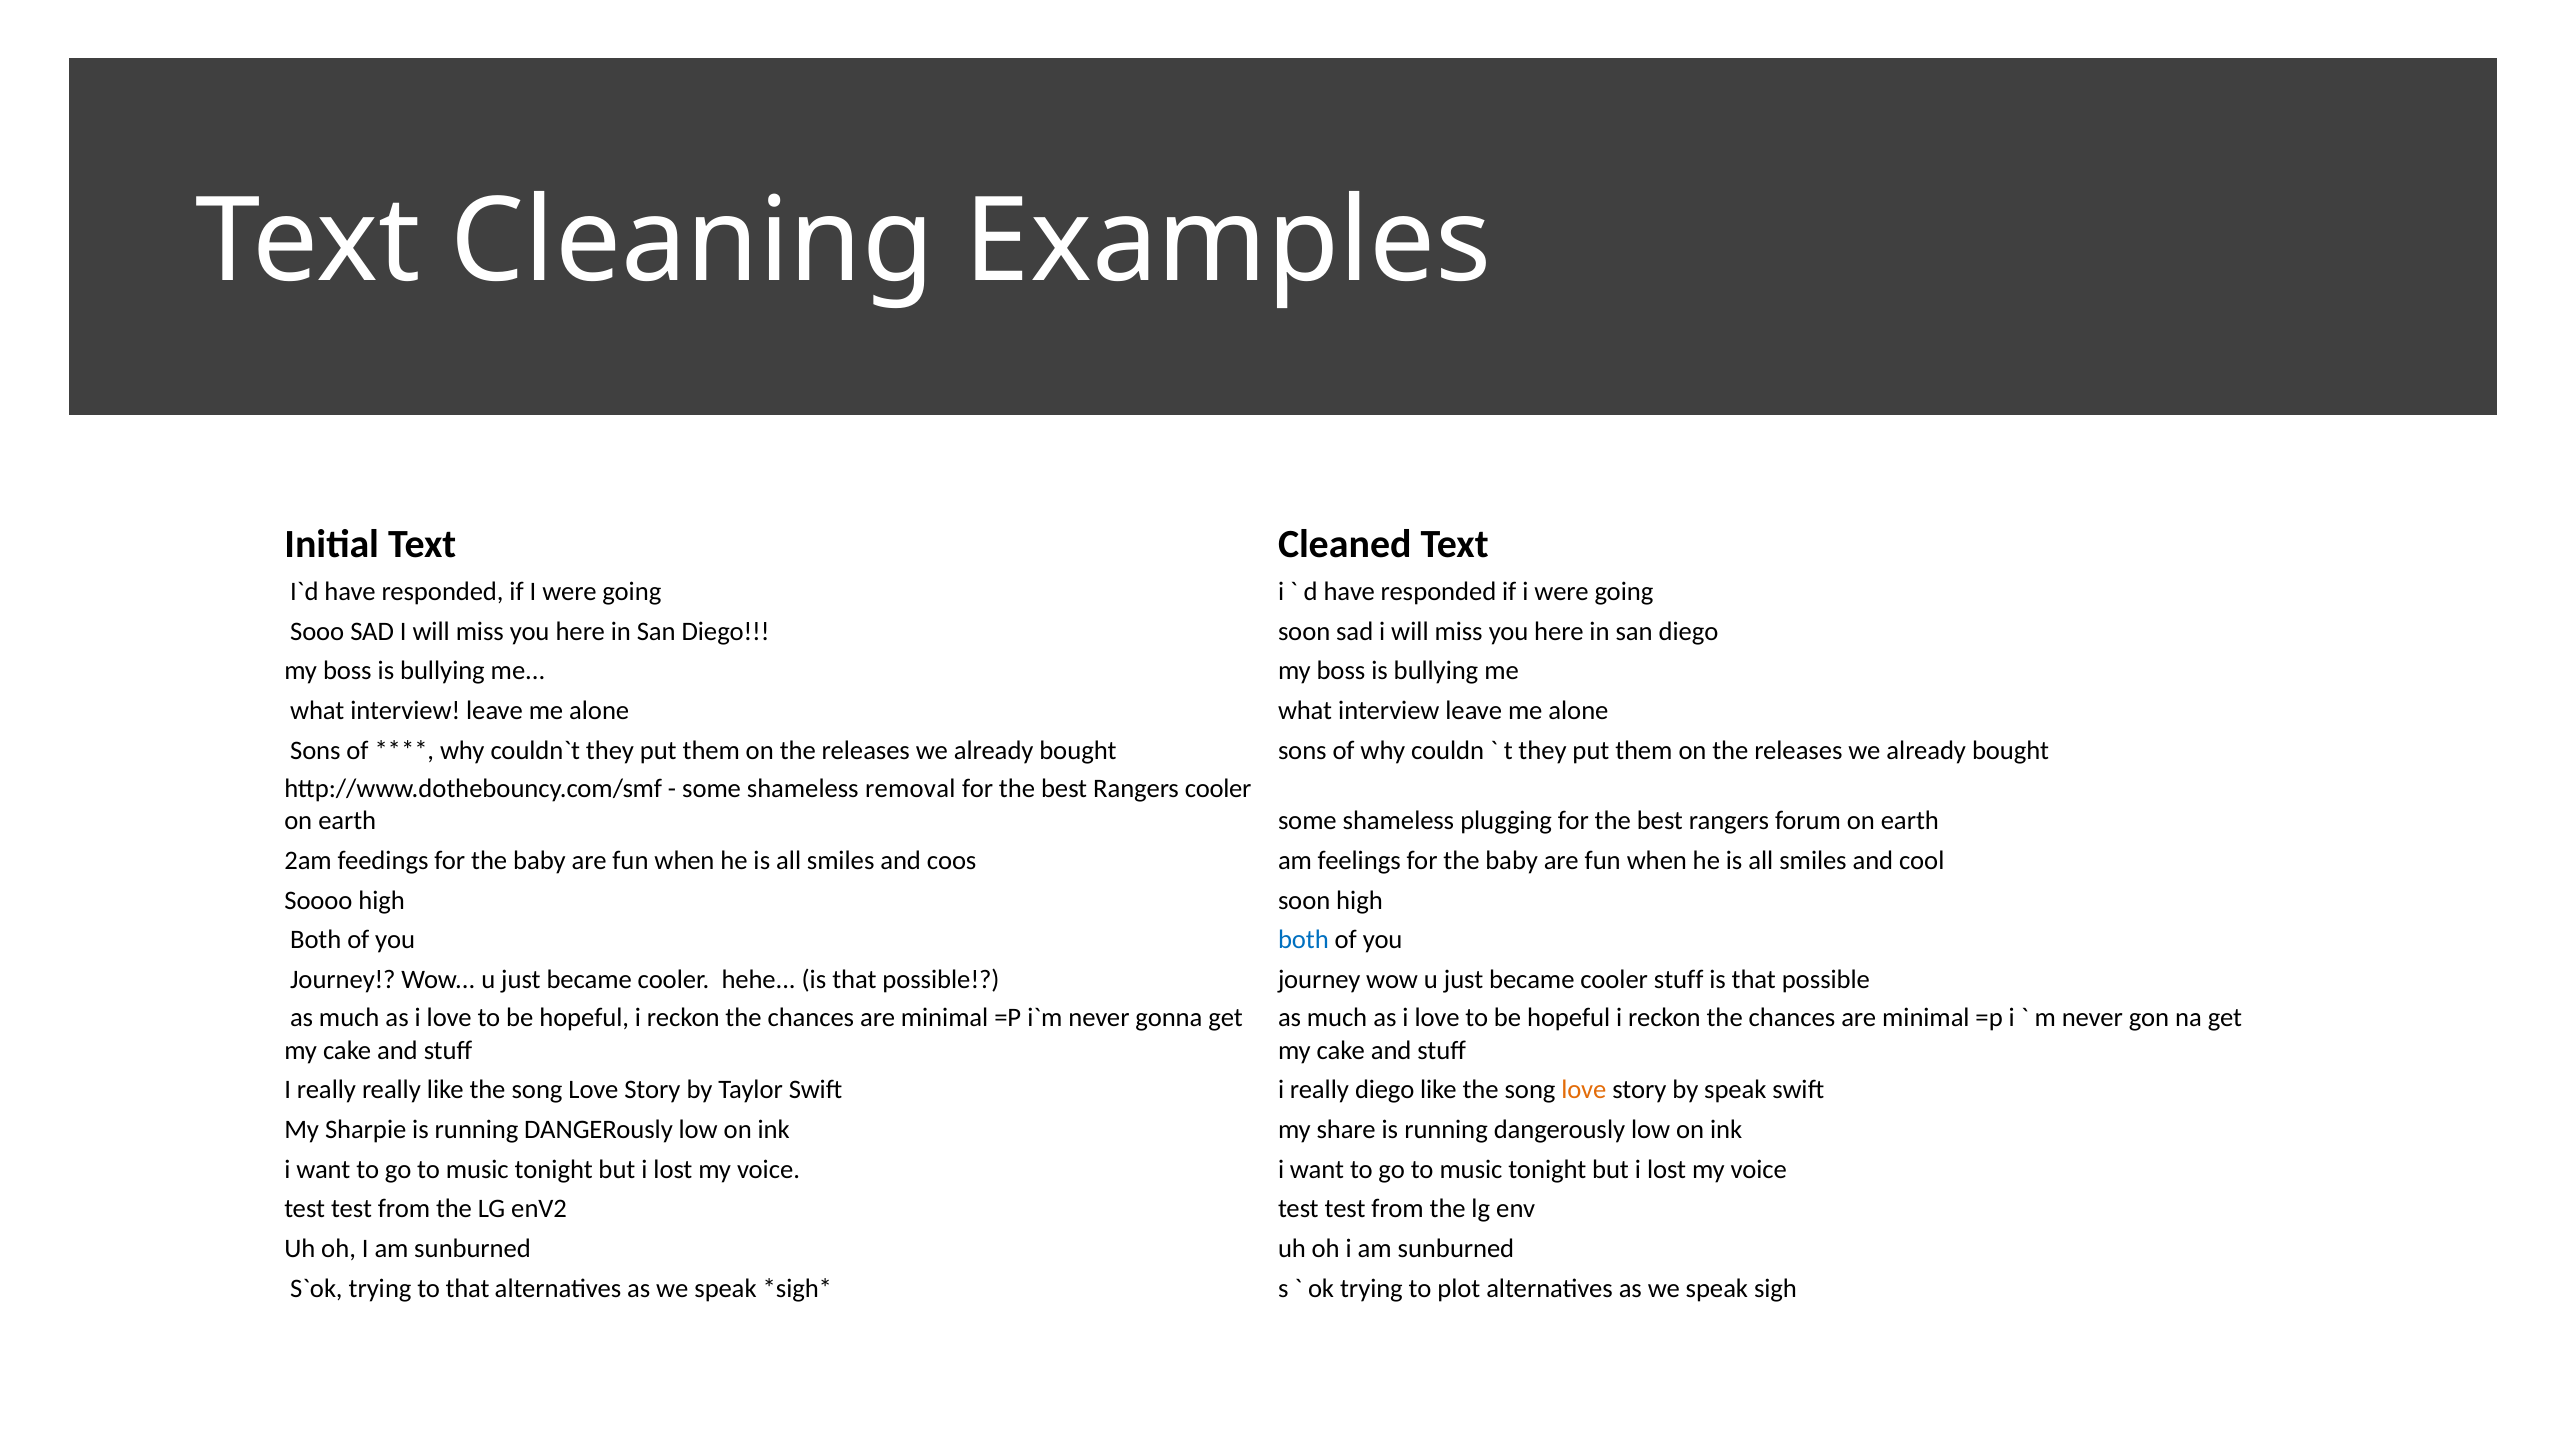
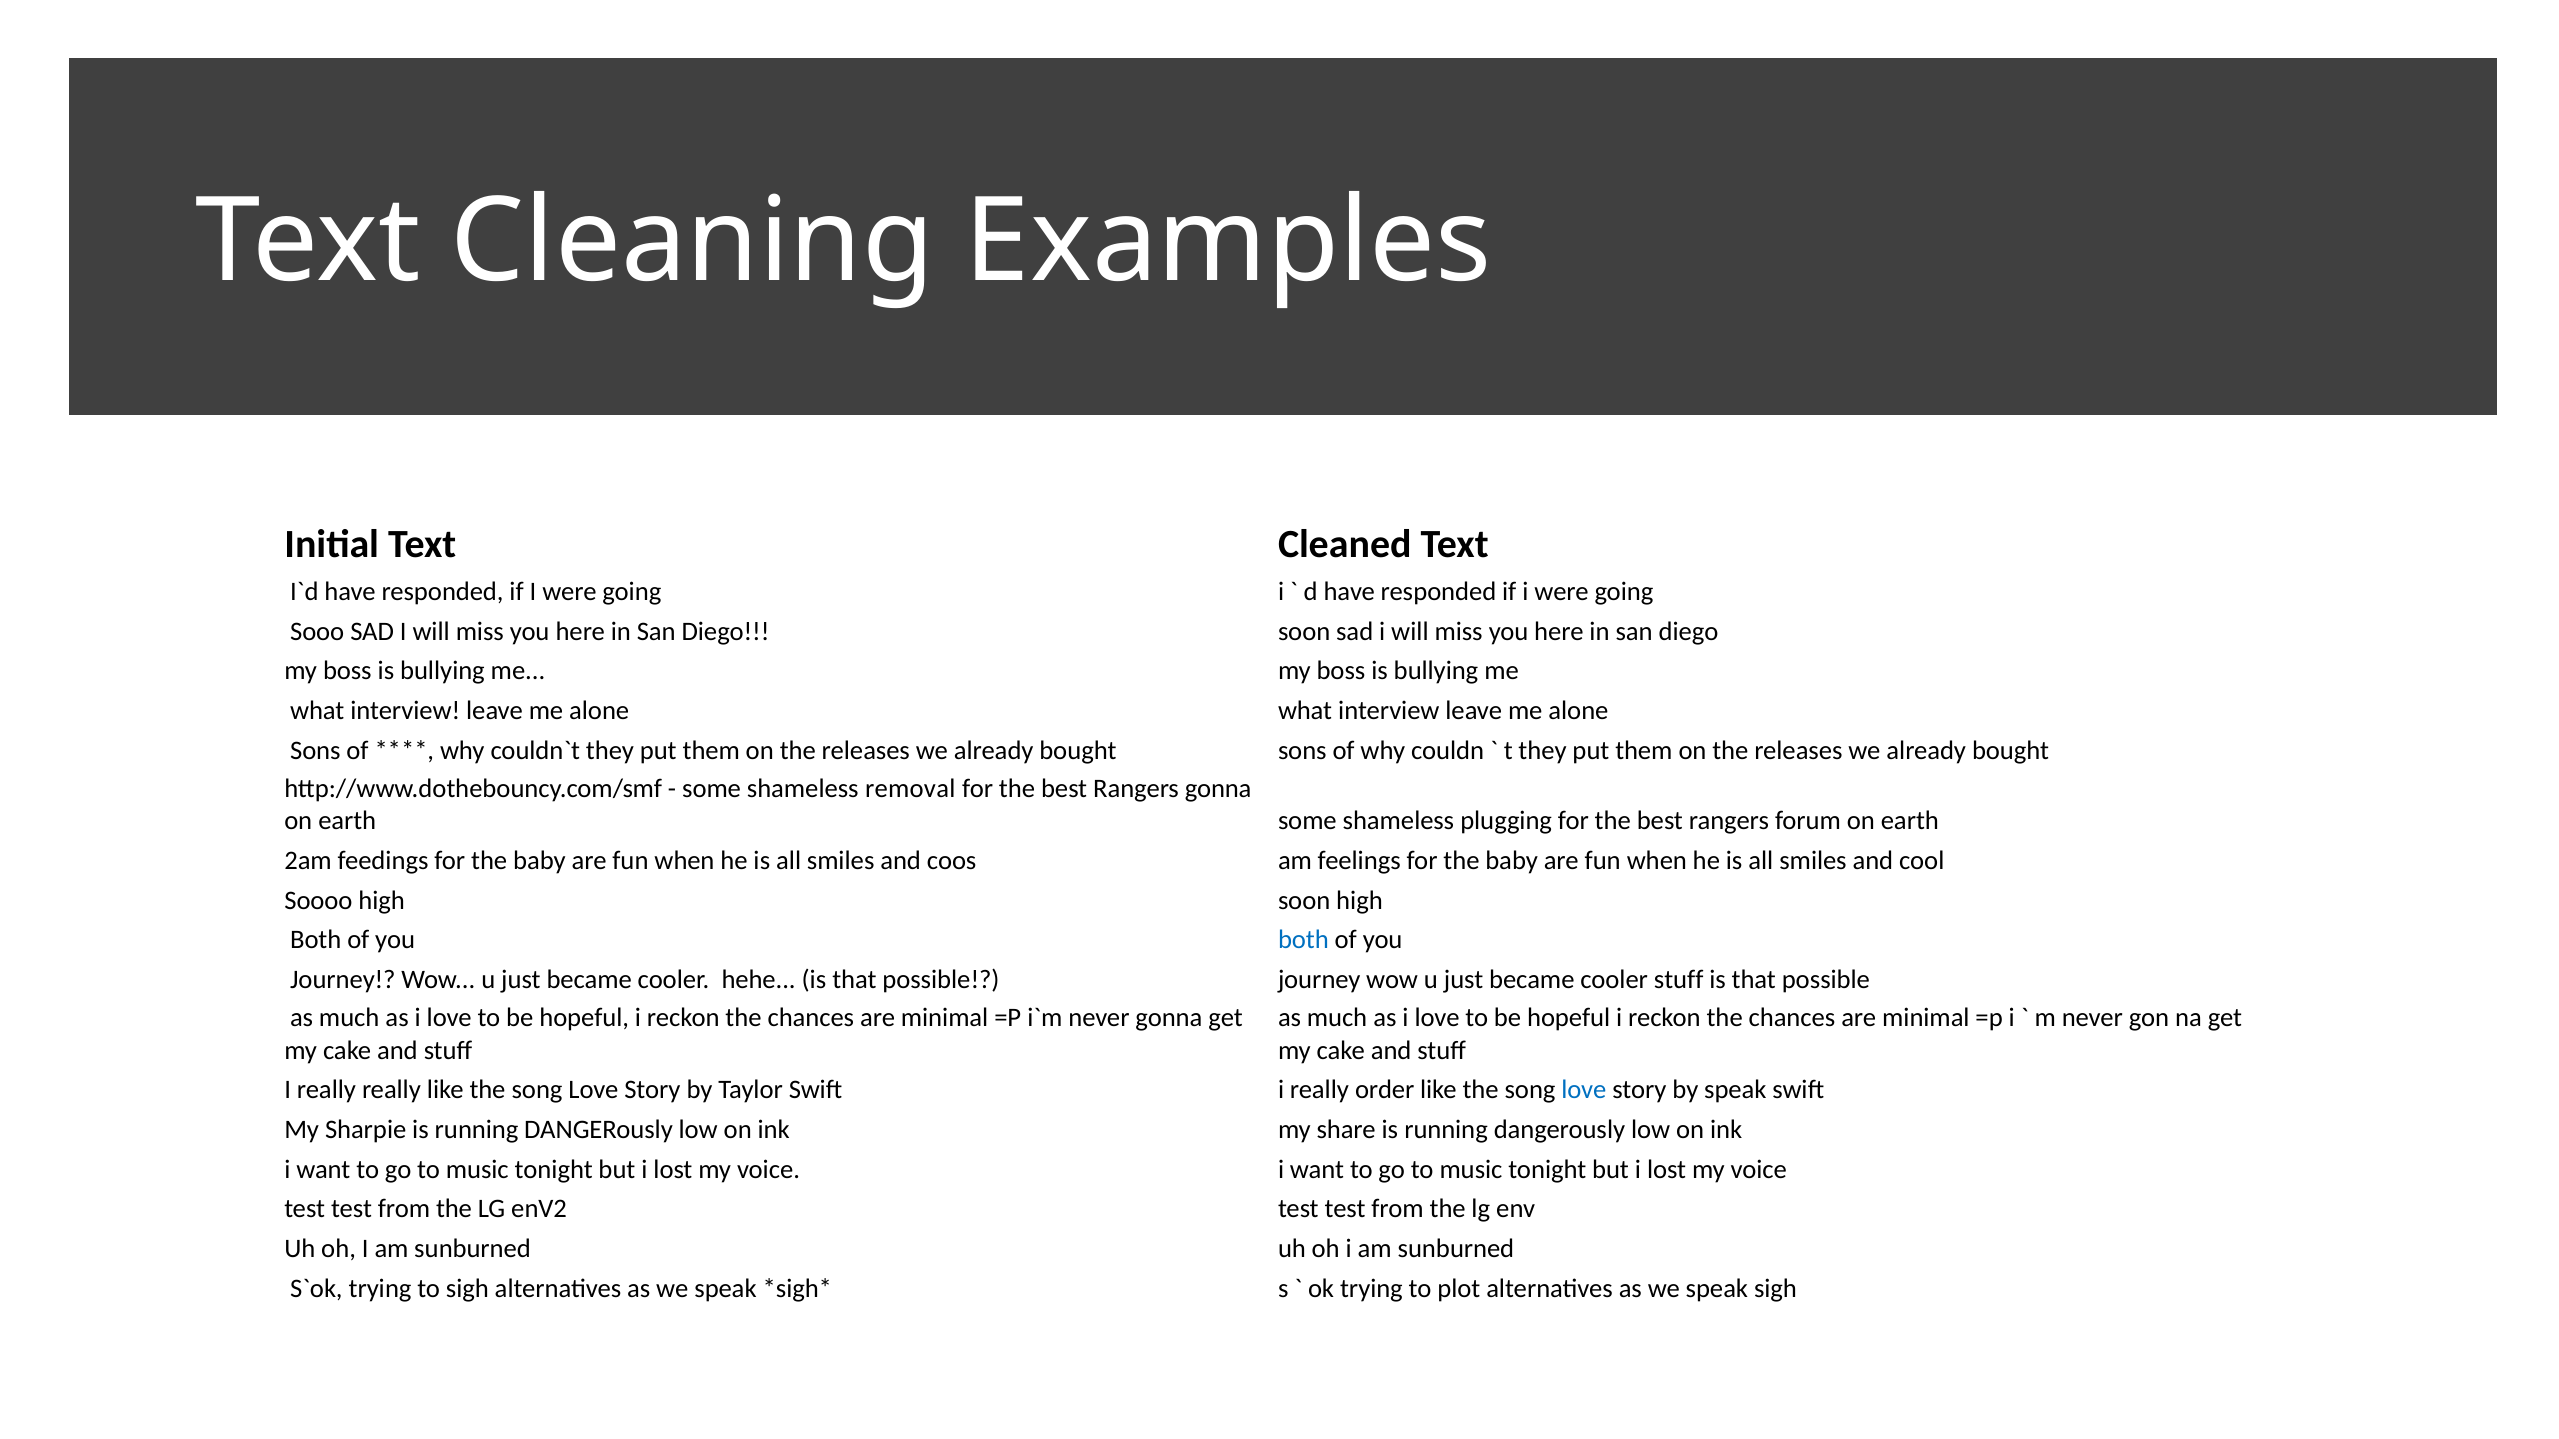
Rangers cooler: cooler -> gonna (1218, 789)
really diego: diego -> order (1385, 1090)
love colour: orange -> blue (1584, 1090)
to that: that -> sigh (467, 1289)
